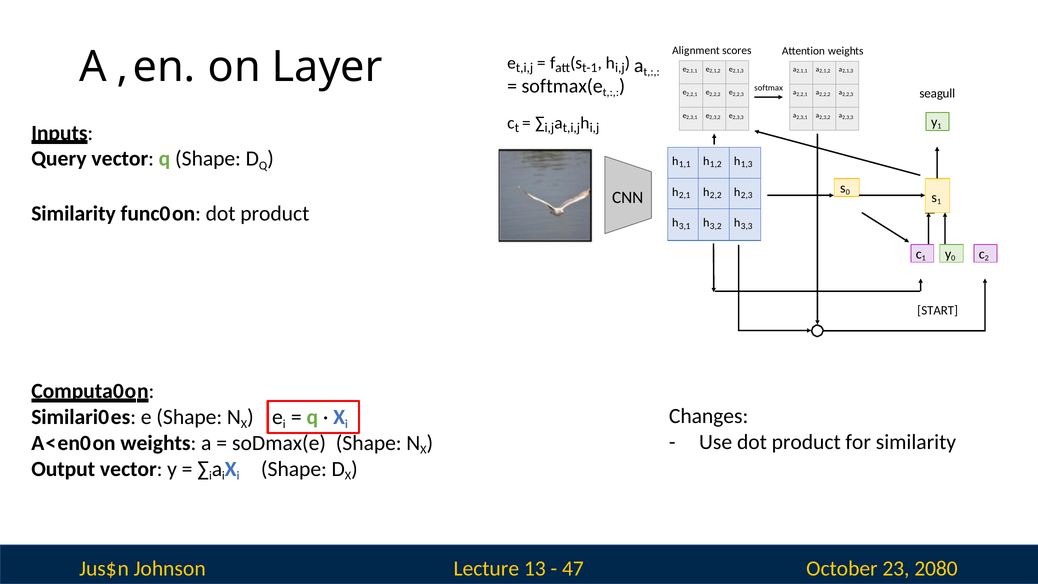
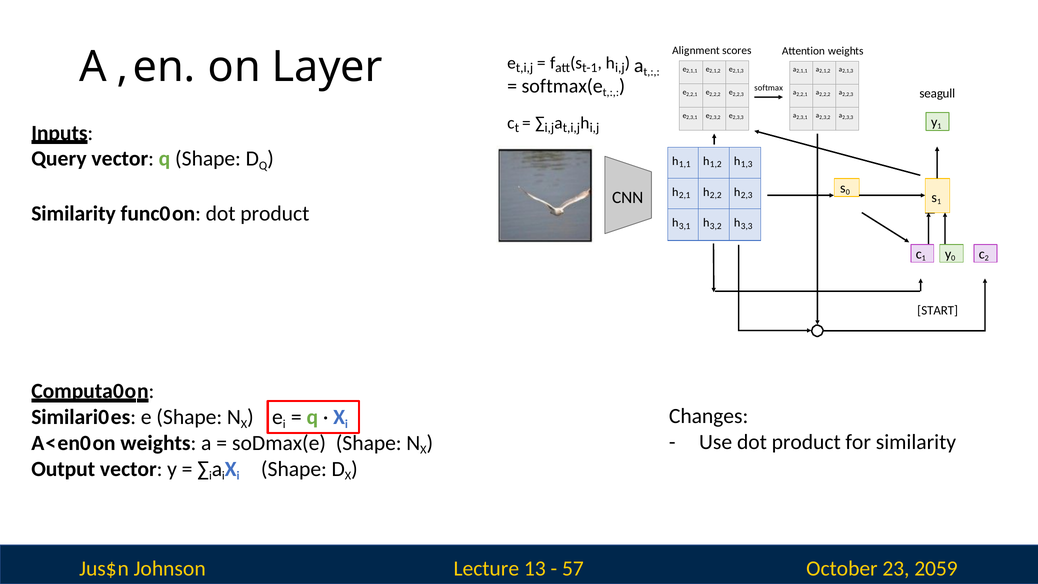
2080: 2080 -> 2059 (936, 568)
47: 47 -> 57 (573, 569)
